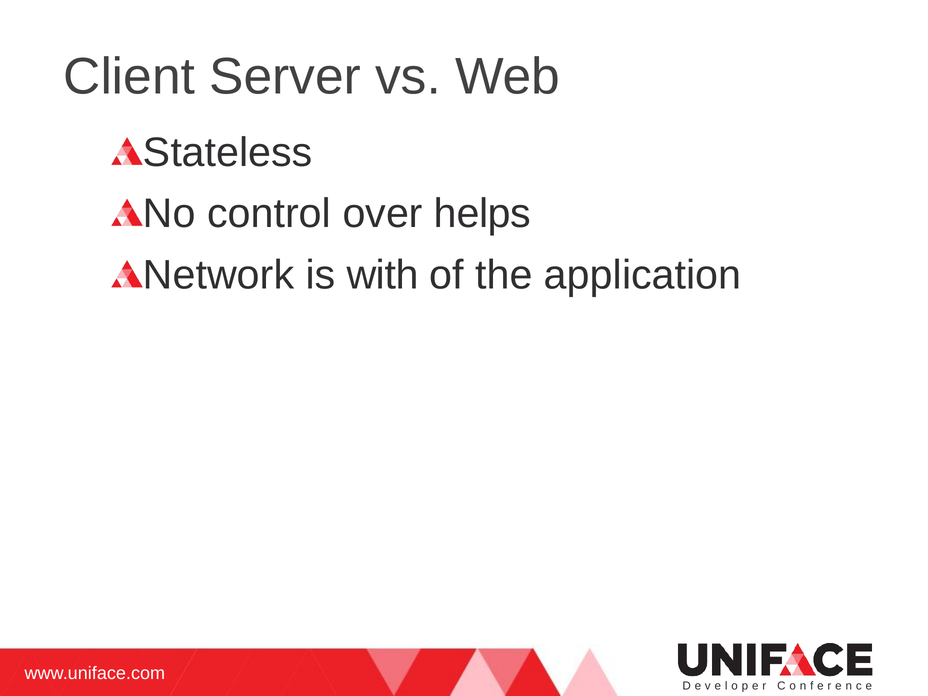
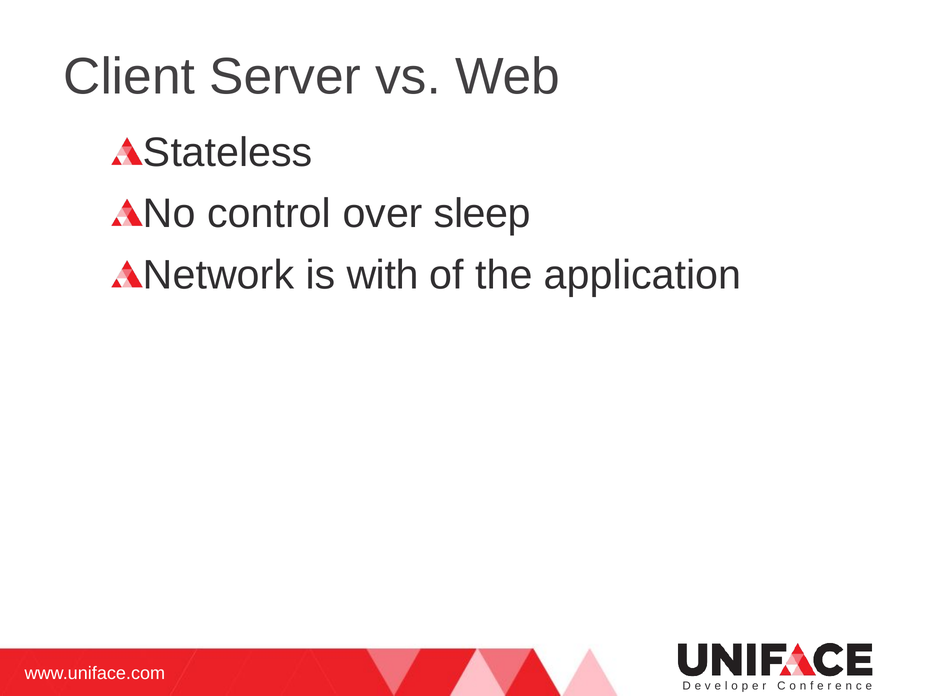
helps: helps -> sleep (482, 214)
